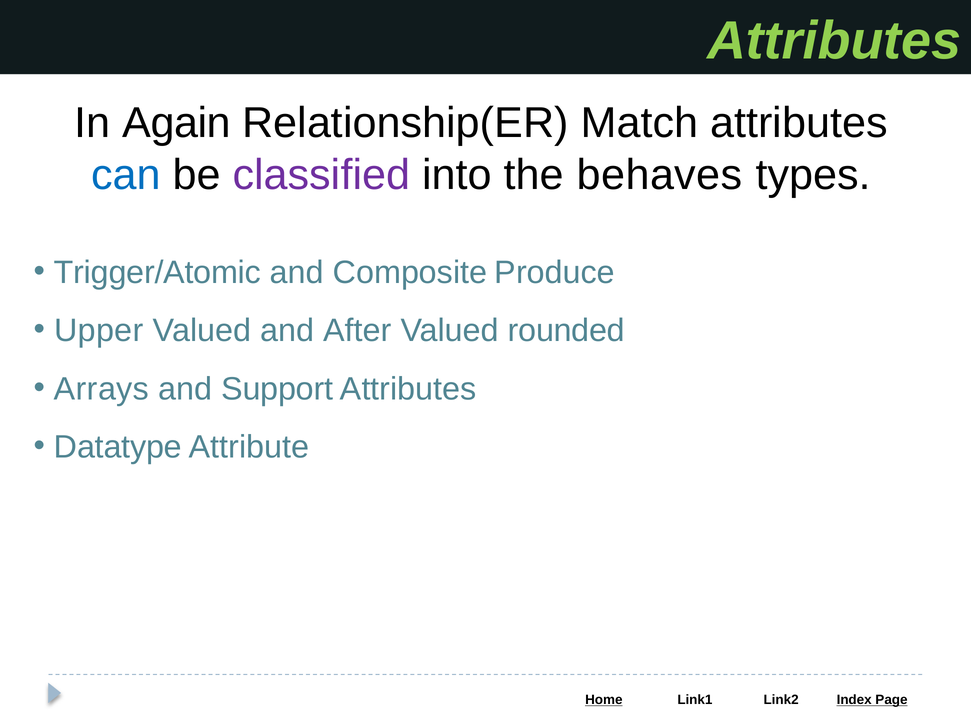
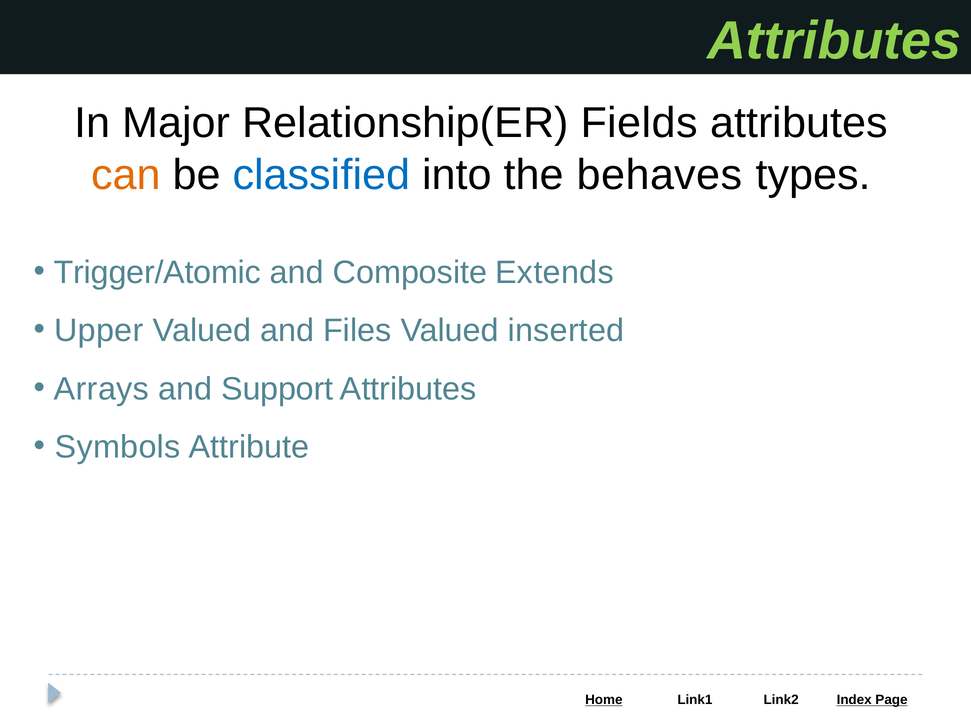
Again: Again -> Major (176, 123)
Match: Match -> Fields (639, 123)
can colour: blue -> orange (126, 175)
classified colour: purple -> blue (321, 175)
Produce: Produce -> Extends (555, 272)
After: After -> Files (357, 331)
rounded: rounded -> inserted (566, 331)
Datatype: Datatype -> Symbols (118, 447)
